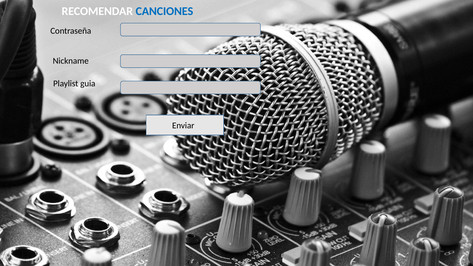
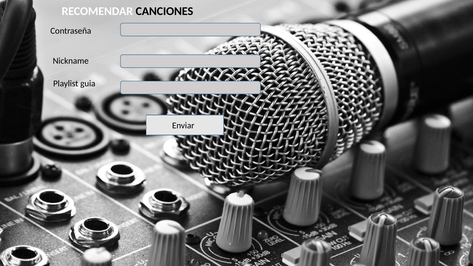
CANCIONES colour: blue -> black (164, 11)
